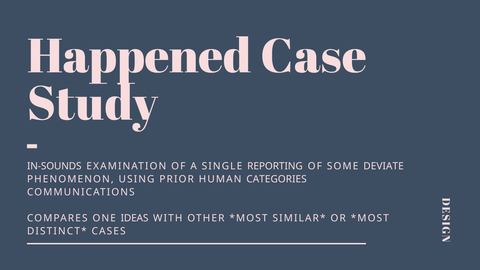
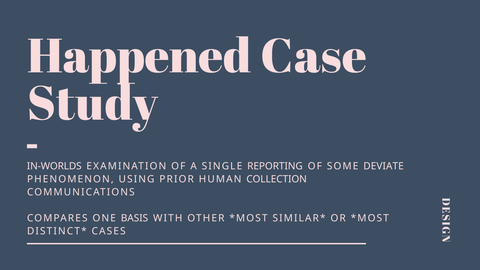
IN-SOUNDS: IN-SOUNDS -> IN-WORLDS (54, 166)
CATEGORIES: CATEGORIES -> COLLECTION (277, 179)
IDEAS: IDEAS -> BASIS (134, 218)
